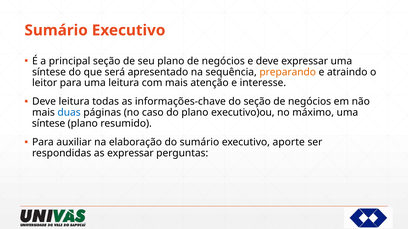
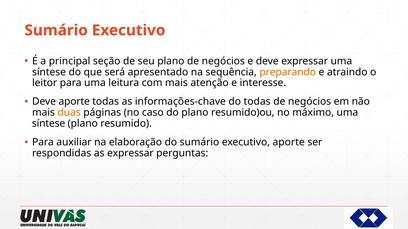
Deve leitura: leitura -> aporte (74, 102)
do seção: seção -> todas (257, 102)
duas colour: blue -> orange (69, 113)
executivo)ou: executivo)ou -> resumido)ou (243, 113)
